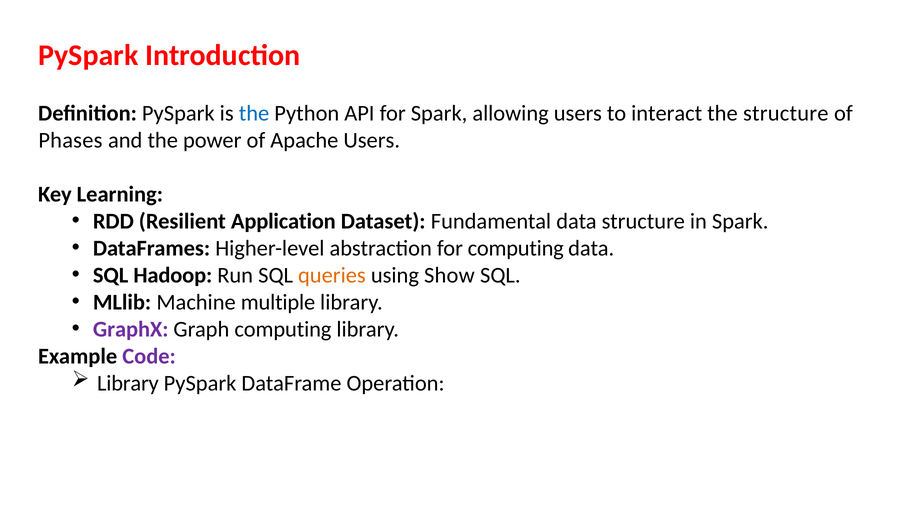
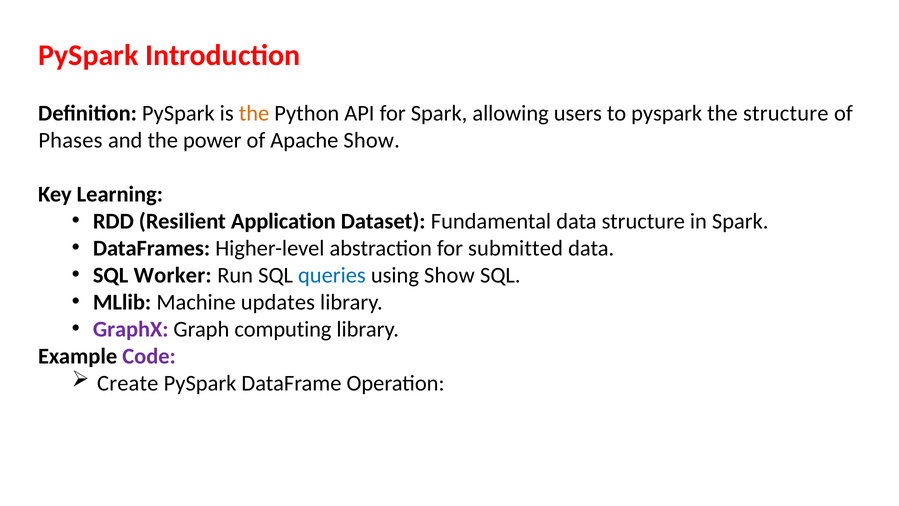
the colour: blue -> orange (254, 113)
to interact: interact -> pyspark (667, 113)
Apache Users: Users -> Show (372, 140)
for computing: computing -> submitted (516, 248)
Hadoop: Hadoop -> Worker (173, 275)
queries colour: orange -> blue (332, 275)
multiple: multiple -> updates (278, 302)
Library: Library -> Create (128, 383)
